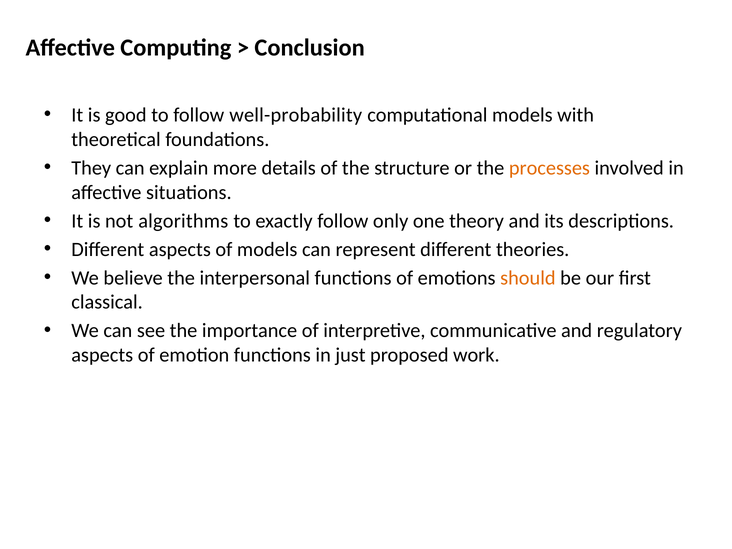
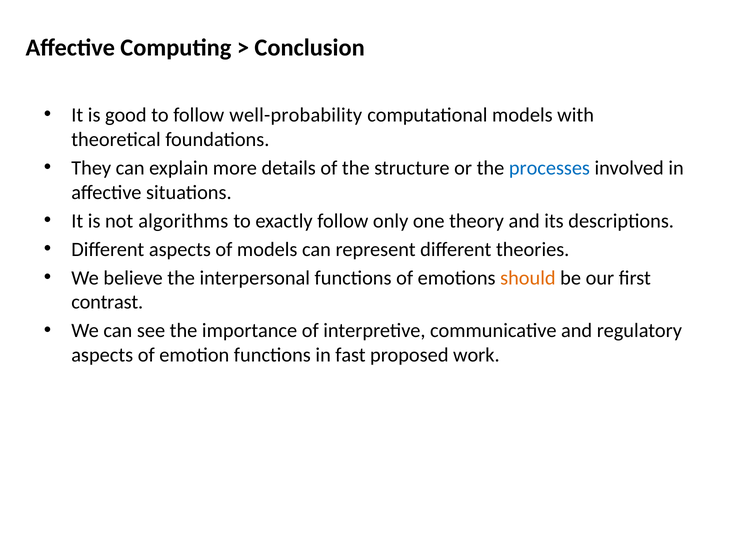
processes colour: orange -> blue (549, 168)
classical: classical -> contrast (107, 302)
just: just -> fast (351, 355)
